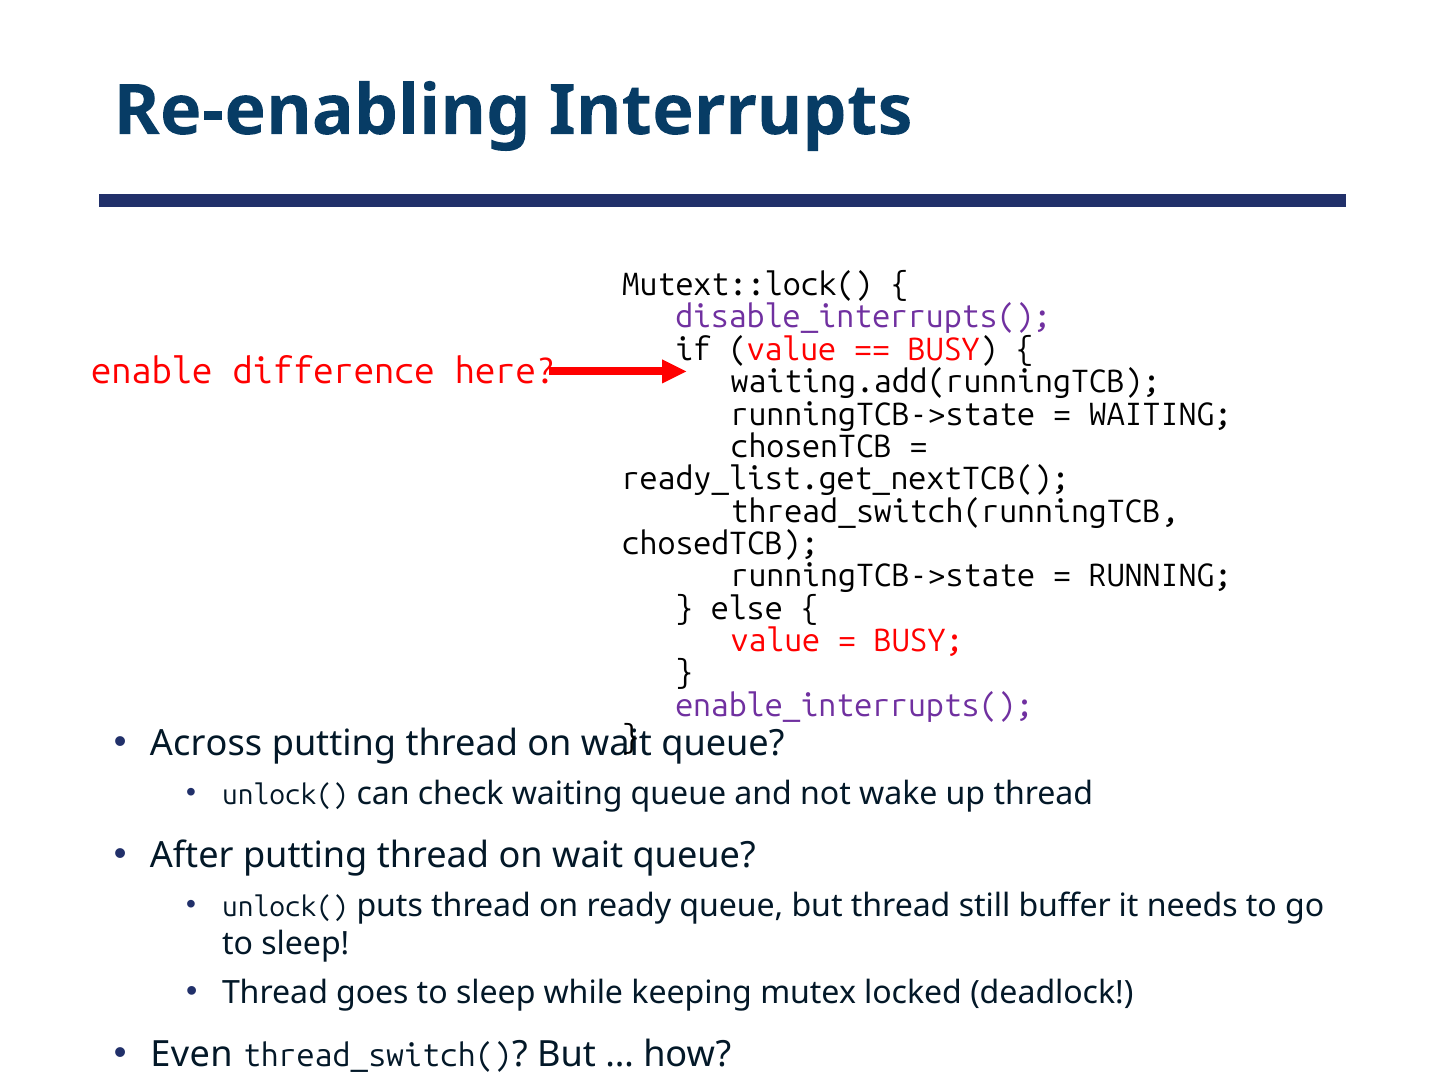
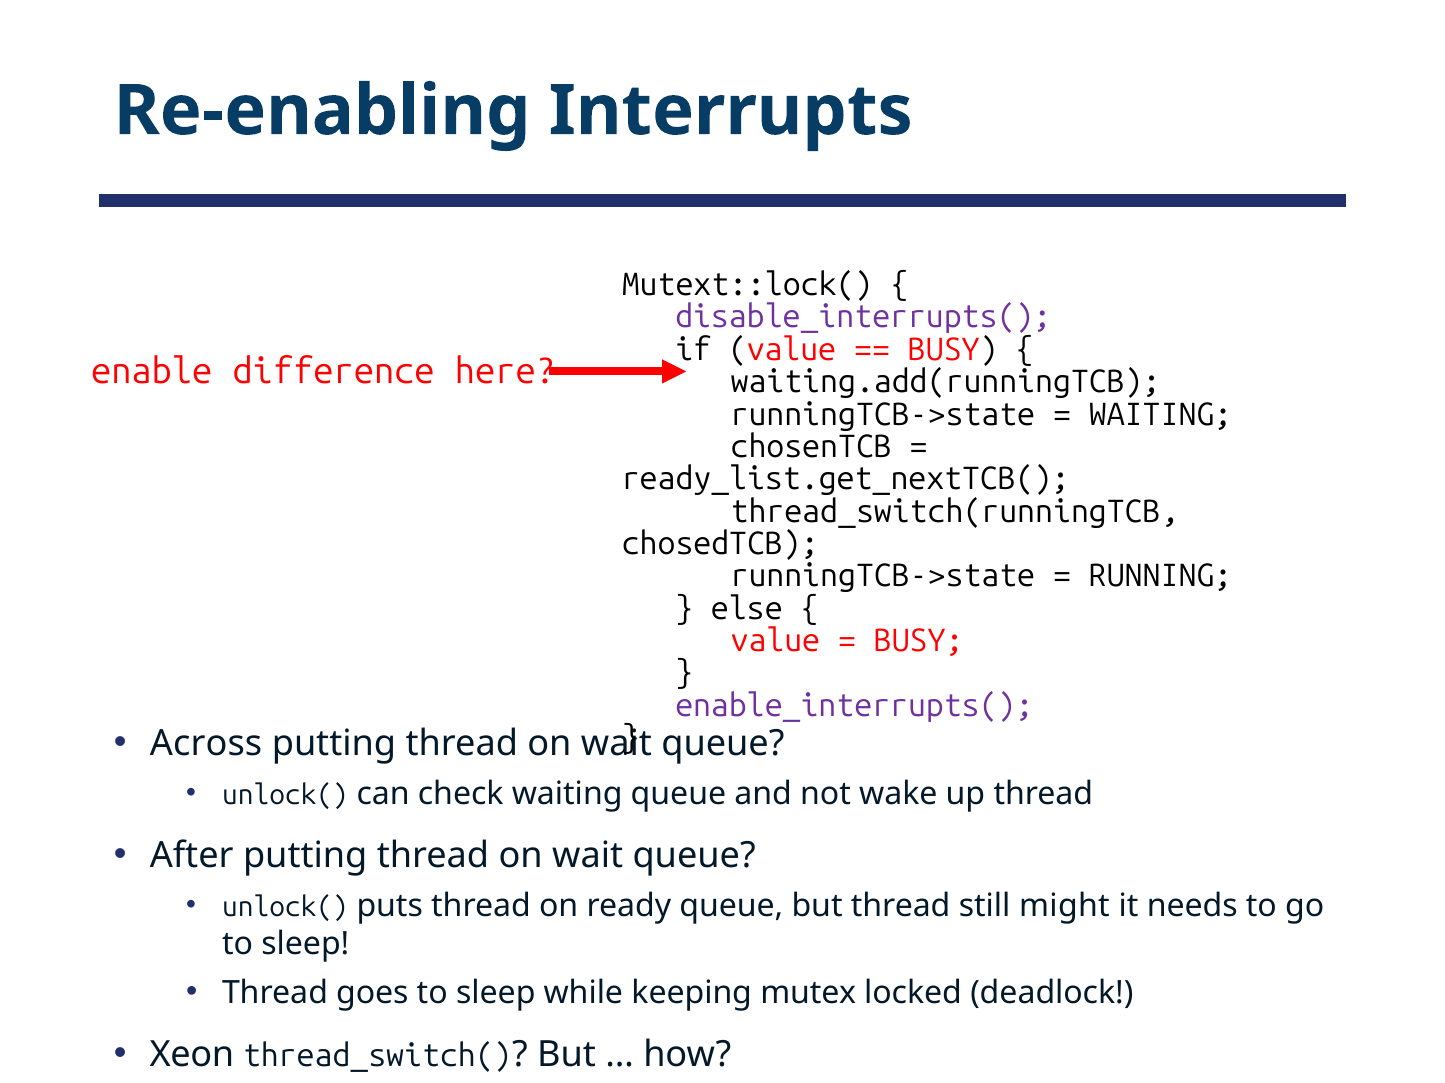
buffer: buffer -> might (1064, 907)
Even: Even -> Xeon (192, 1055)
